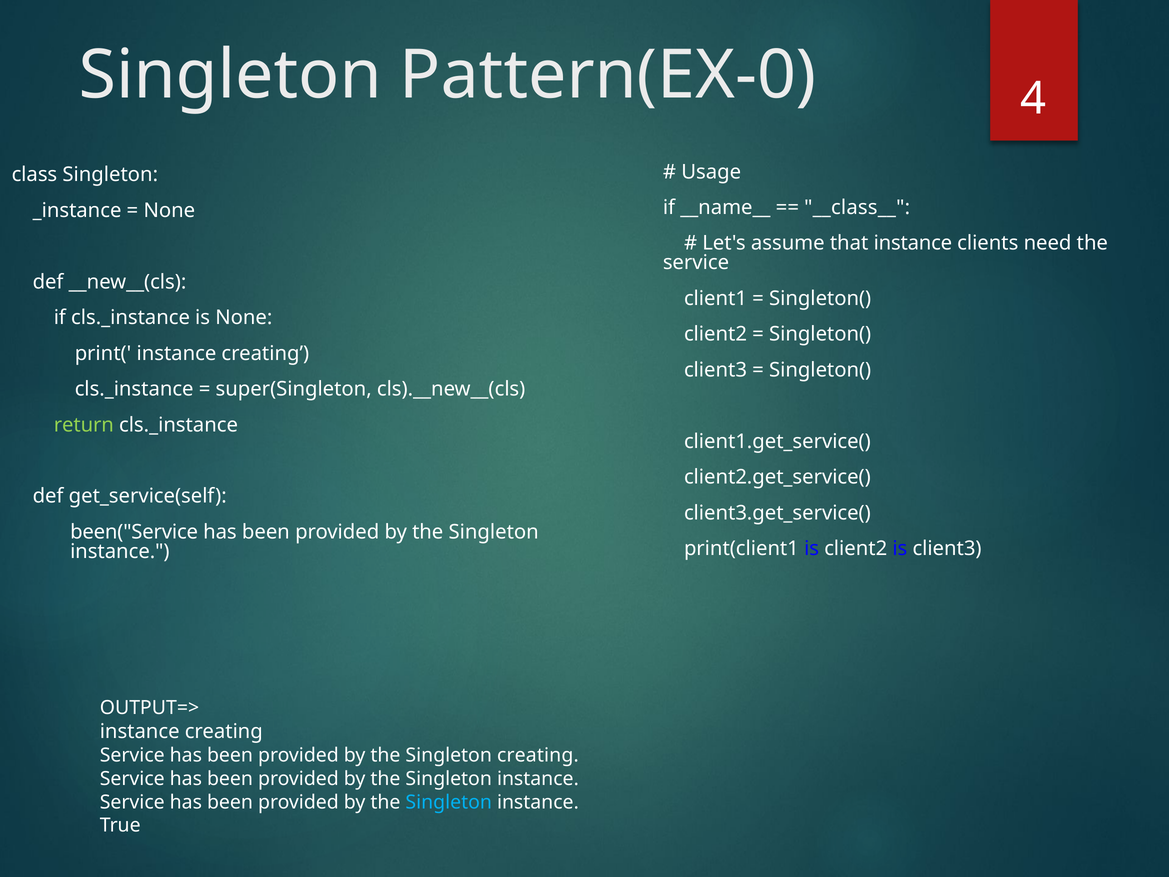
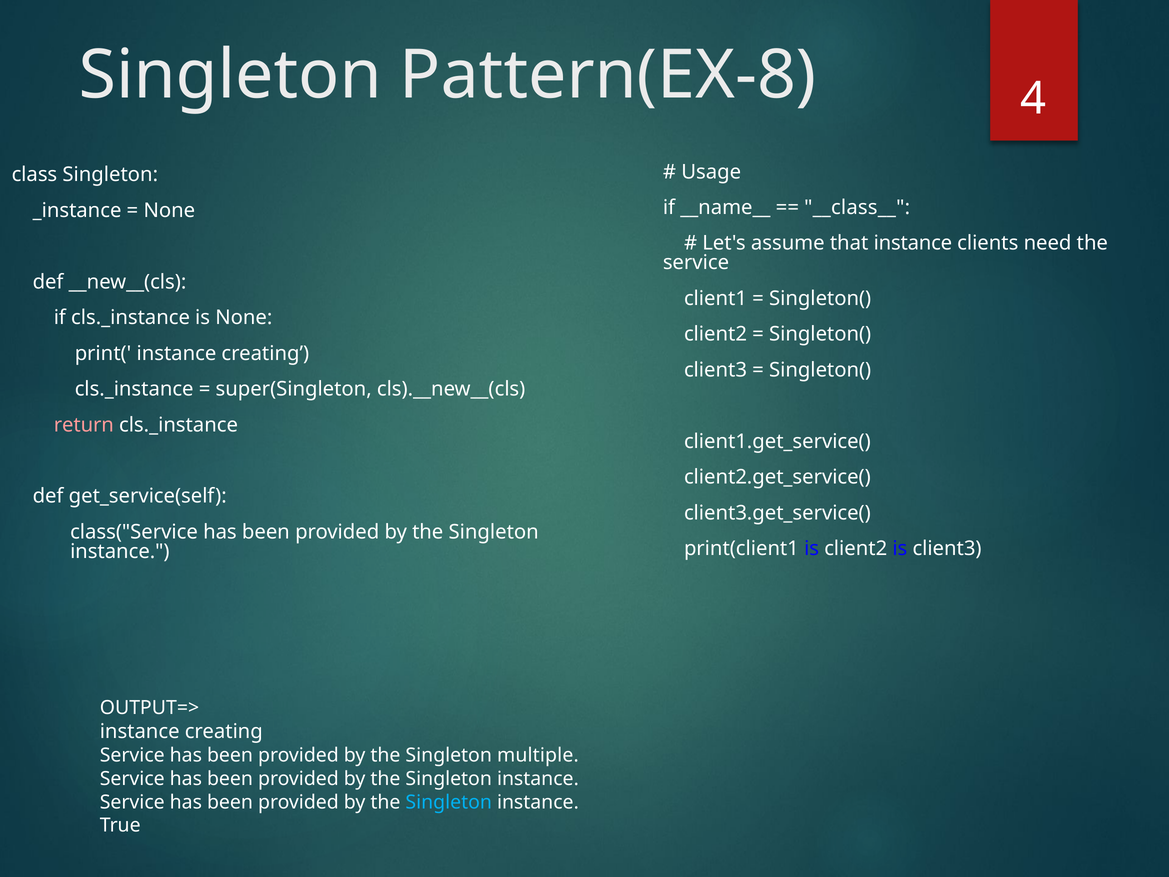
Pattern(EX-0: Pattern(EX-0 -> Pattern(EX-8 (608, 75)
return colour: light green -> pink (84, 425)
been("Service: been("Service -> class("Service (134, 532)
Singleton creating: creating -> multiple (538, 755)
